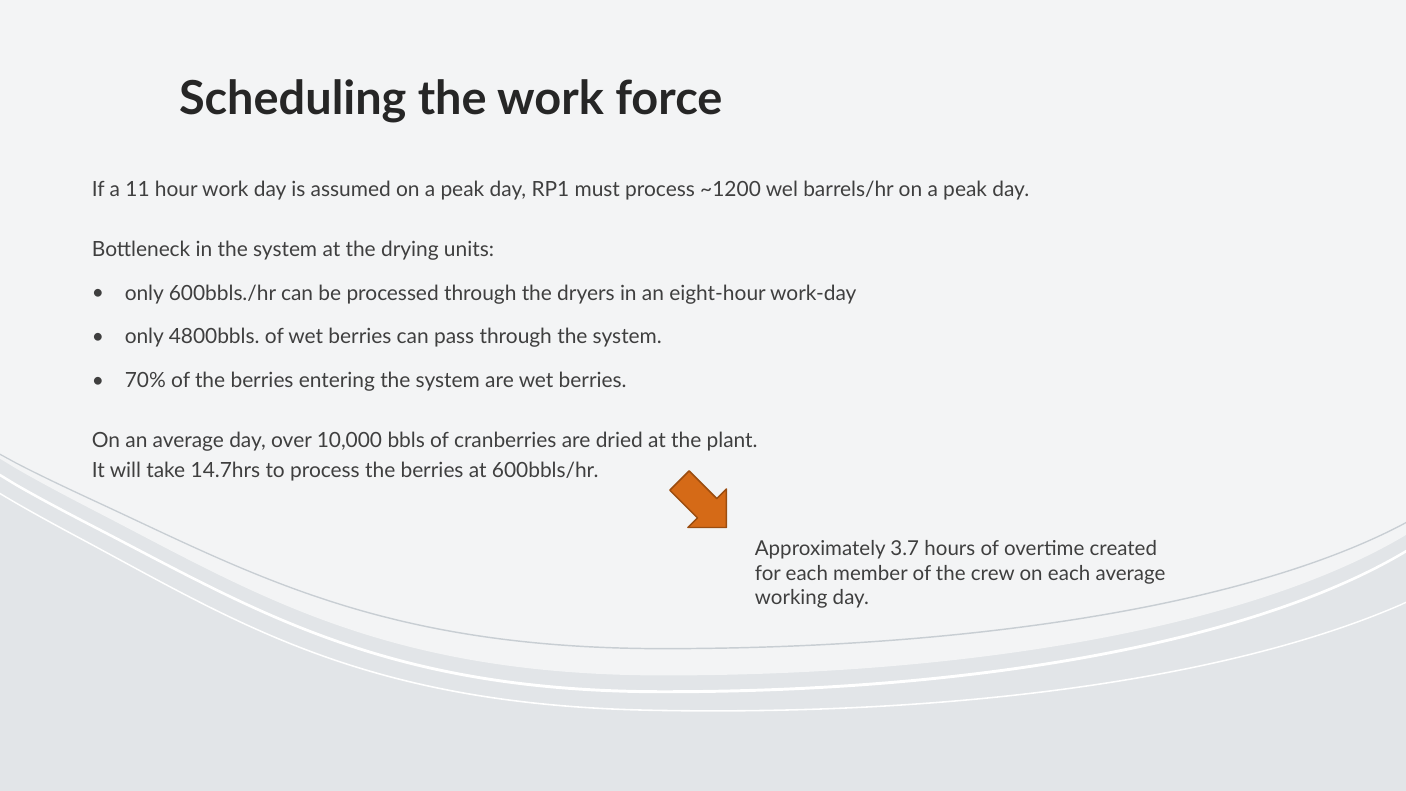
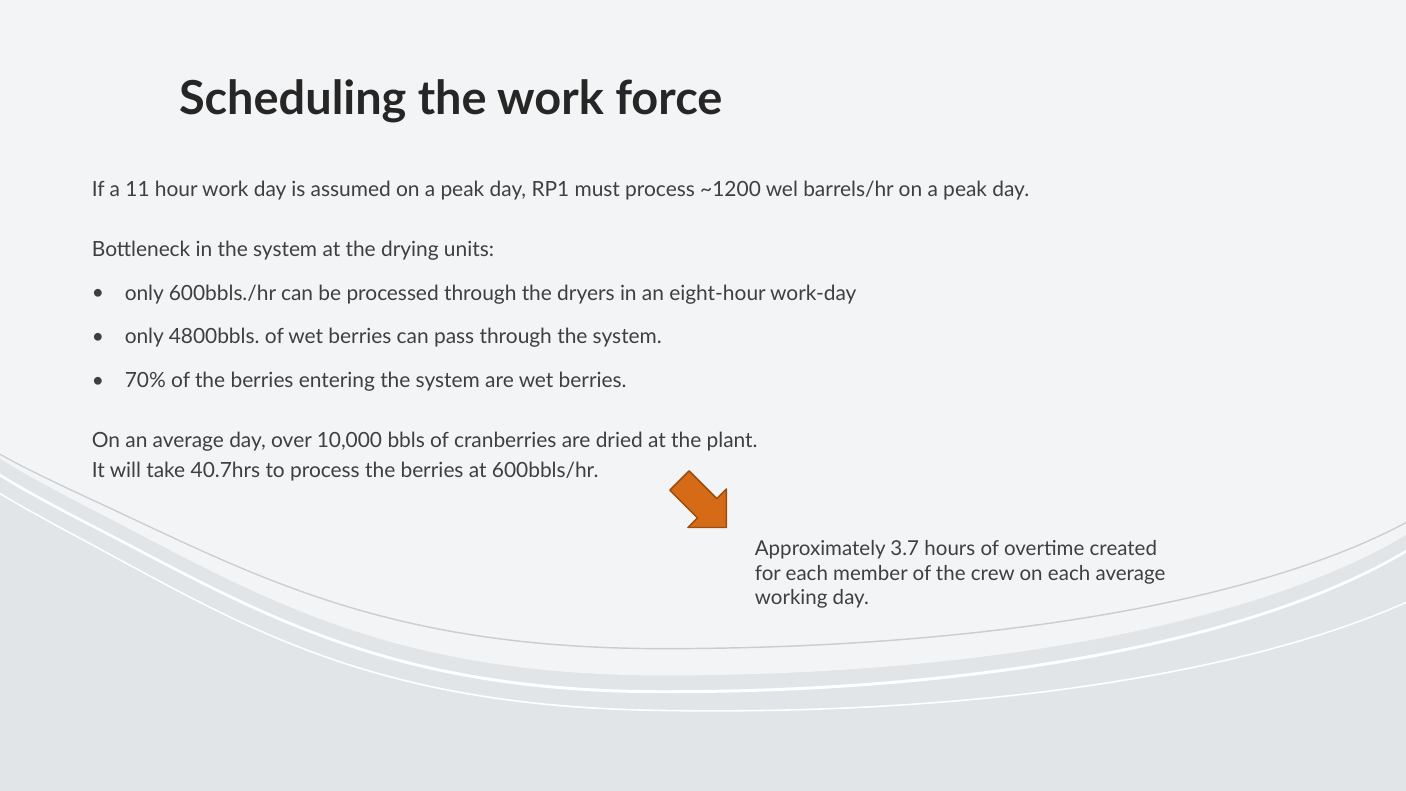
14.7hrs: 14.7hrs -> 40.7hrs (225, 471)
